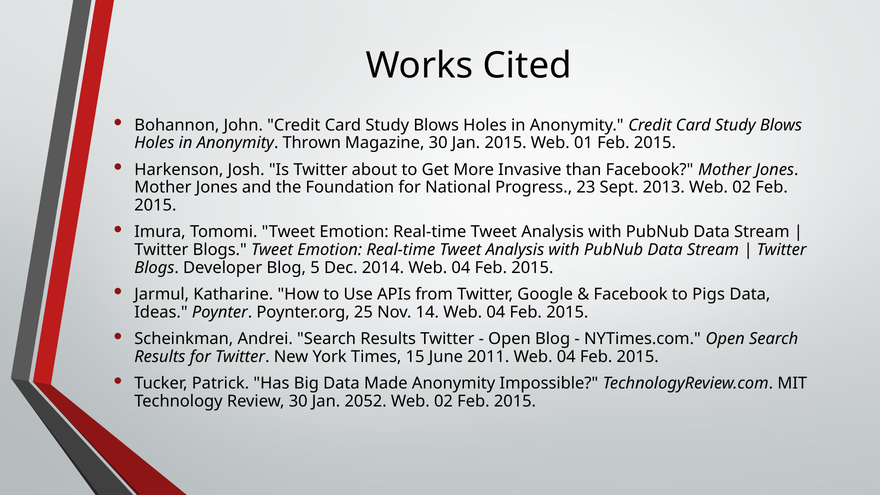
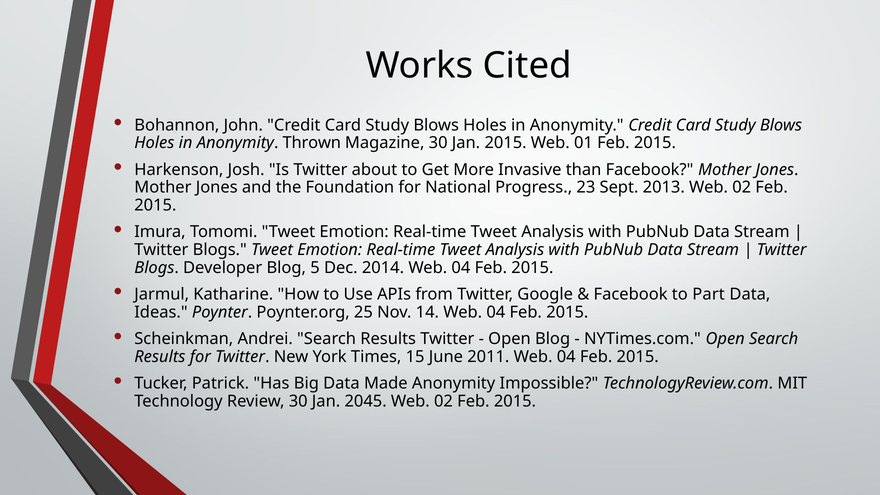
Pigs: Pigs -> Part (709, 294)
2052: 2052 -> 2045 (366, 401)
